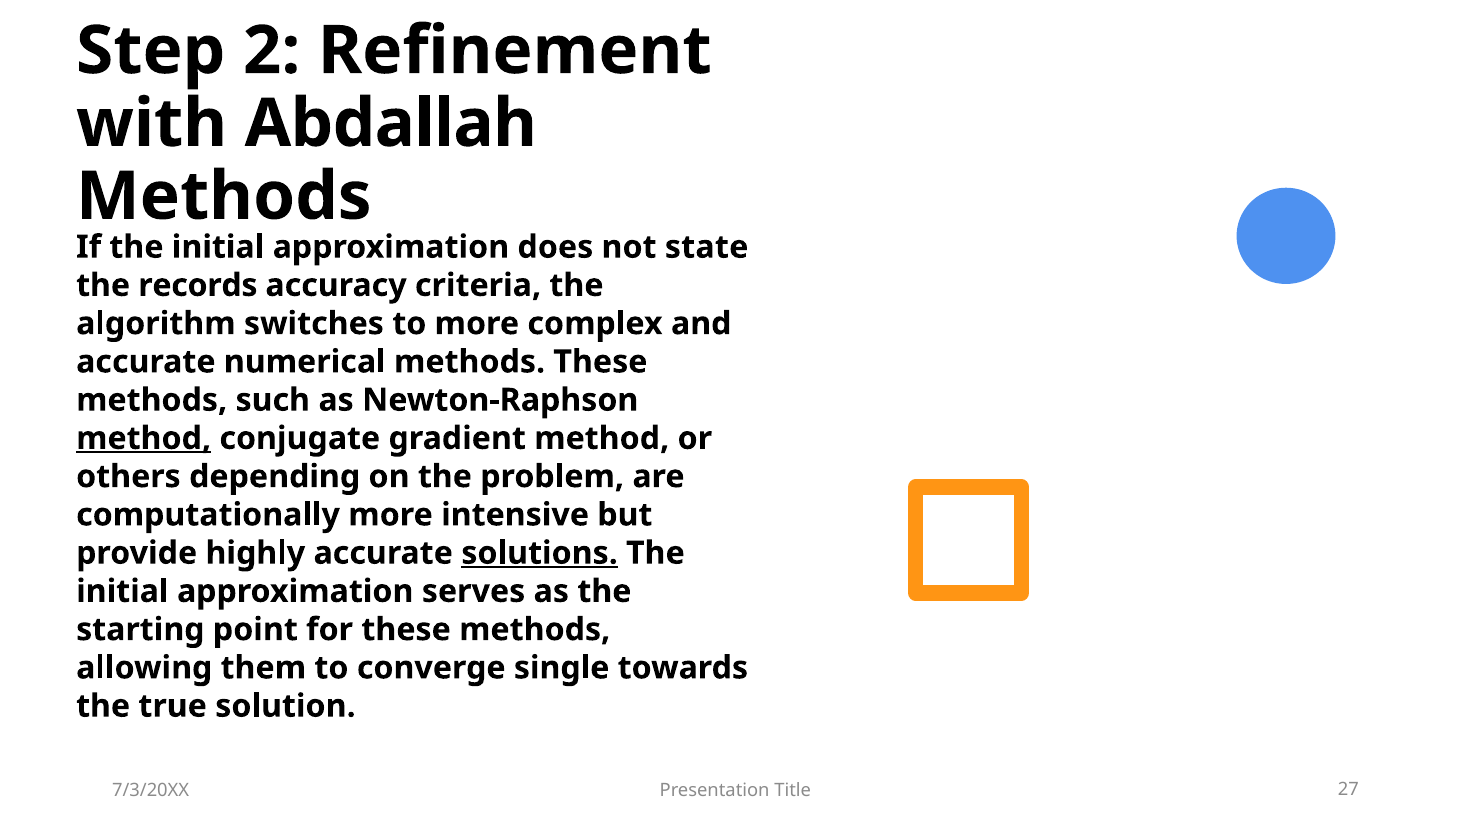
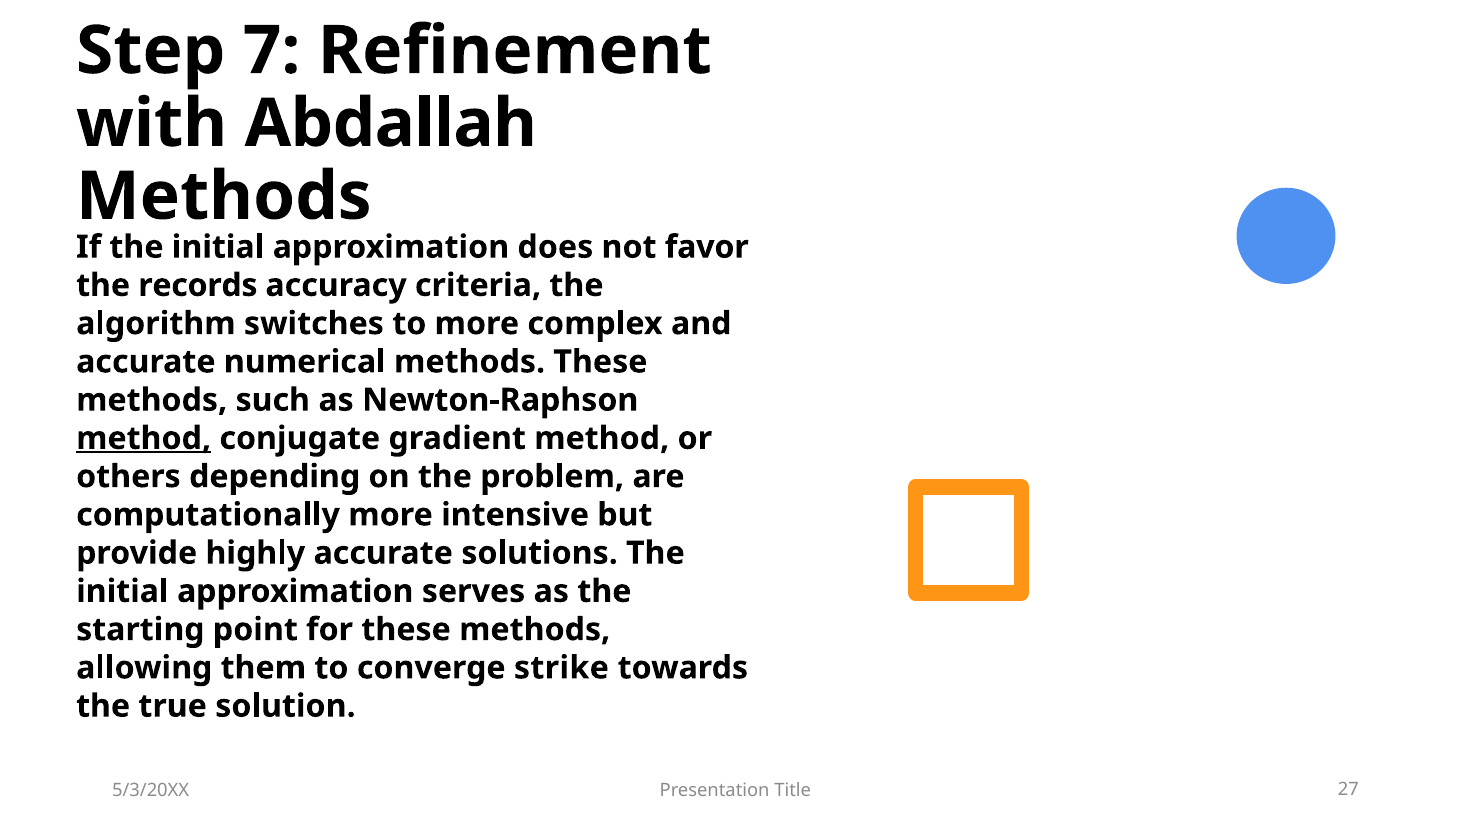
2: 2 -> 7 (272, 51)
state: state -> favor (707, 247)
solutions underline: present -> none (540, 553)
single: single -> strike (561, 667)
7/3/20XX: 7/3/20XX -> 5/3/20XX (151, 790)
